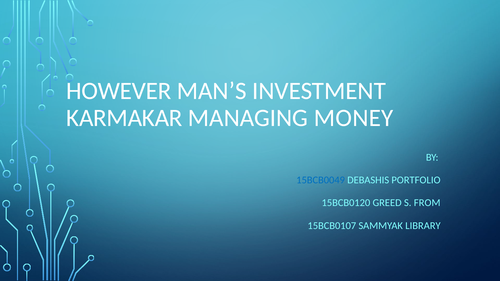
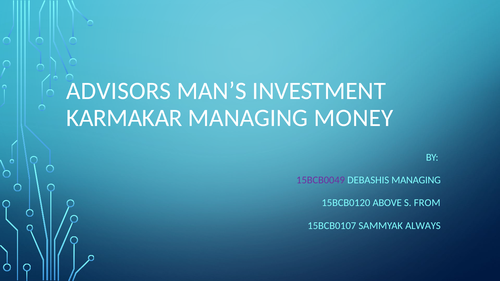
HOWEVER: HOWEVER -> ADVISORS (119, 91)
15BCB0049 colour: blue -> purple (321, 180)
DEBASHIS PORTFOLIO: PORTFOLIO -> MANAGING (416, 180)
GREED: GREED -> ABOVE (387, 203)
LIBRARY: LIBRARY -> ALWAYS (423, 226)
